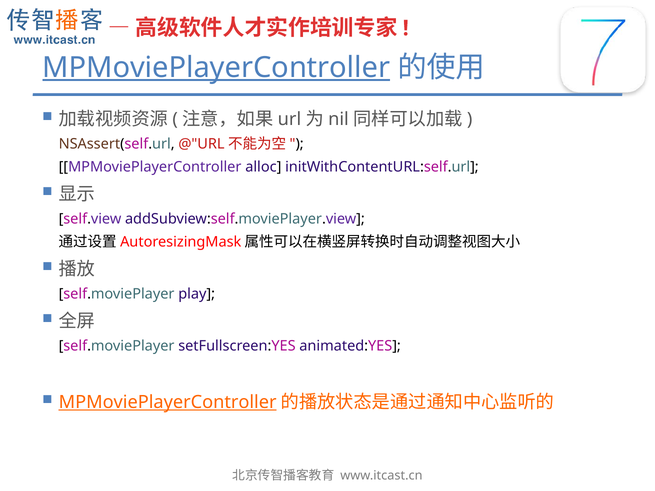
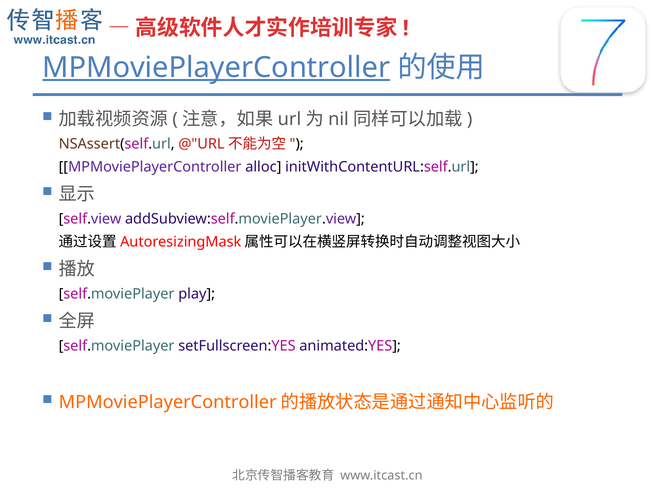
MPMoviePlayerController underline: present -> none (168, 403)
